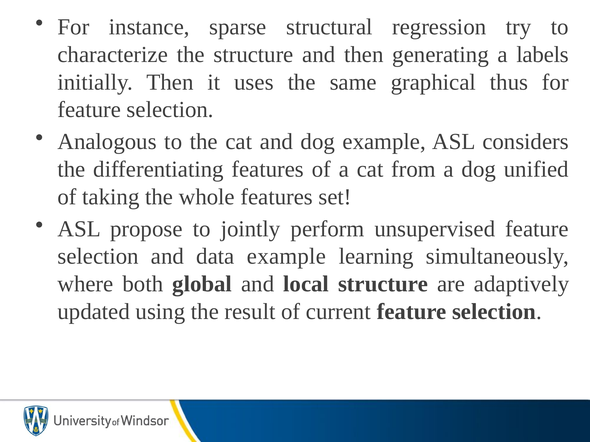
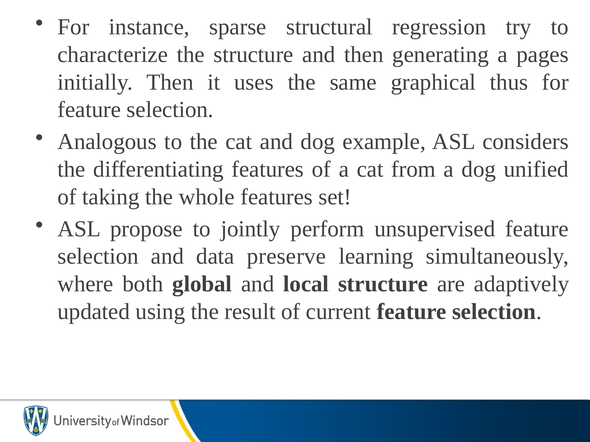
labels: labels -> pages (543, 55)
data example: example -> preserve (286, 257)
